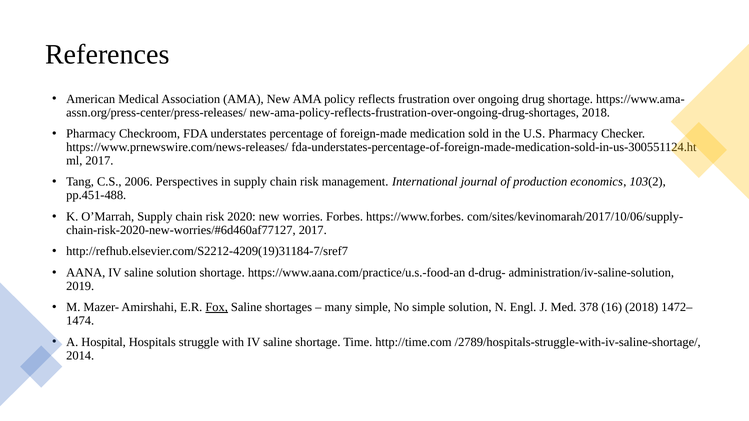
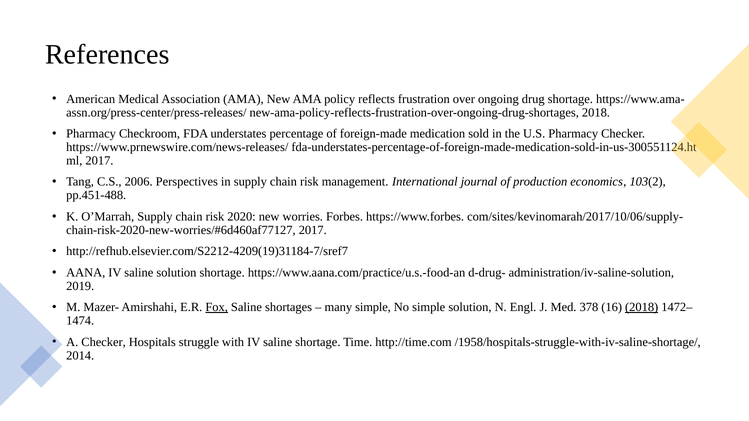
2018 underline: none -> present (642, 307)
A Hospital: Hospital -> Checker (104, 342)
/2789/hospitals-struggle-with-iv-saline-shortage/: /2789/hospitals-struggle-with-iv-saline-shortage/ -> /1958/hospitals-struggle-with-iv-saline-shortage/ (578, 342)
